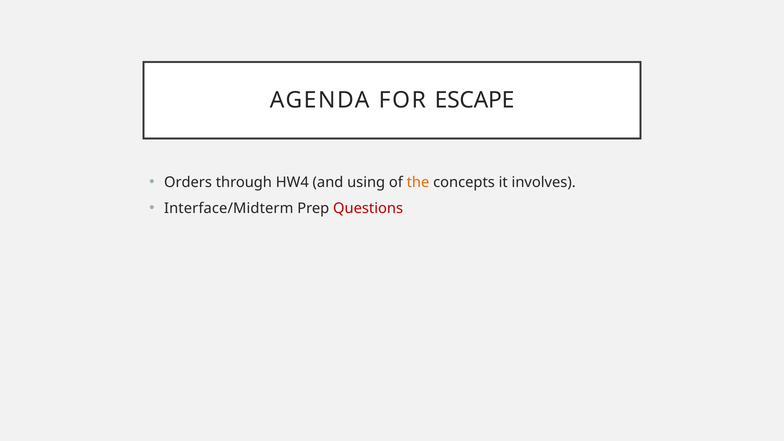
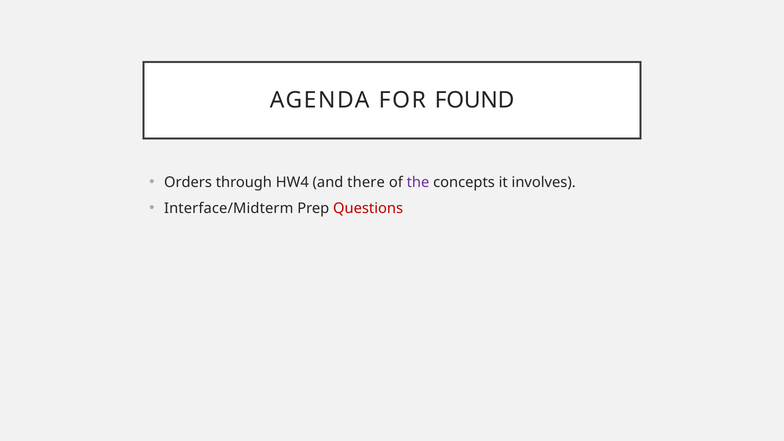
ESCAPE: ESCAPE -> FOUND (475, 100)
using: using -> there (366, 182)
the colour: orange -> purple (418, 182)
